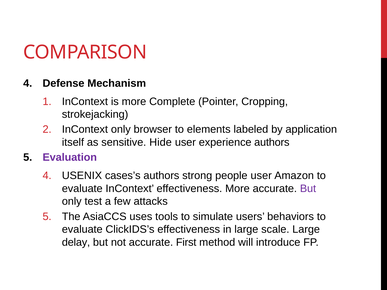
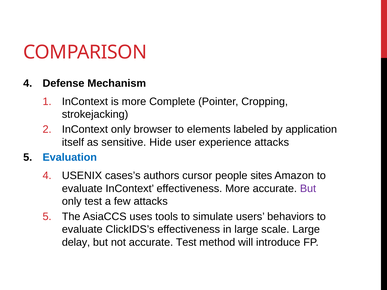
experience authors: authors -> attacks (272, 142)
Evaluation colour: purple -> blue (70, 158)
strong: strong -> cursor (197, 176)
people user: user -> sites (261, 176)
accurate First: First -> Test (186, 242)
